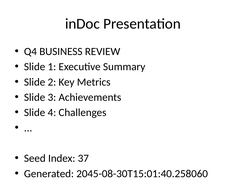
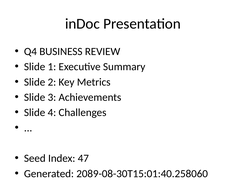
37: 37 -> 47 (83, 159)
2045-08-30T15:01:40.258060: 2045-08-30T15:01:40.258060 -> 2089-08-30T15:01:40.258060 (142, 174)
